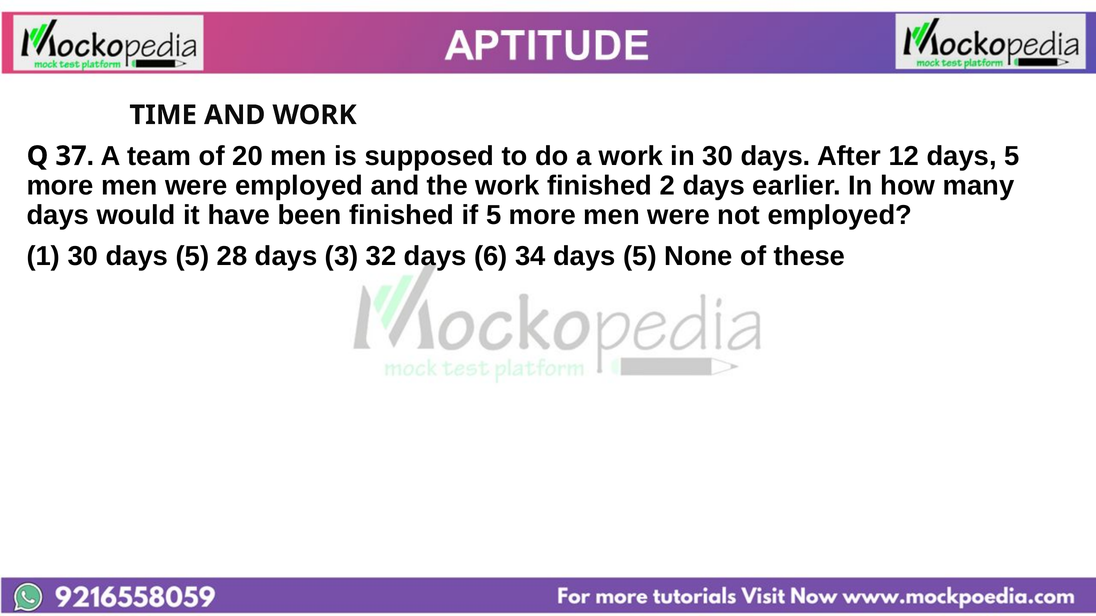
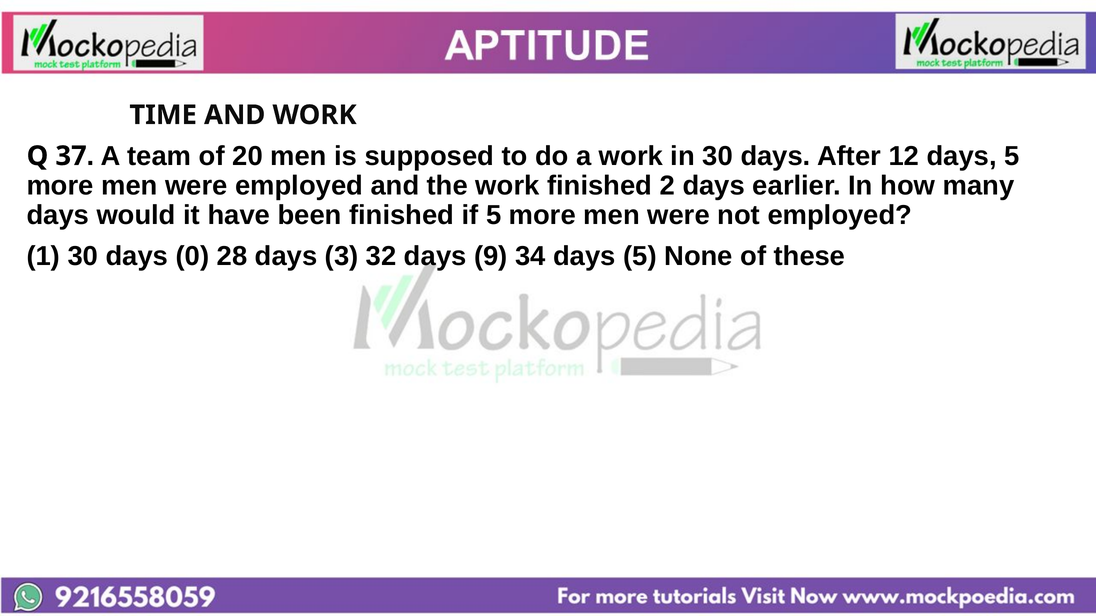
30 days 5: 5 -> 0 (192, 256)
6: 6 -> 9 (491, 256)
